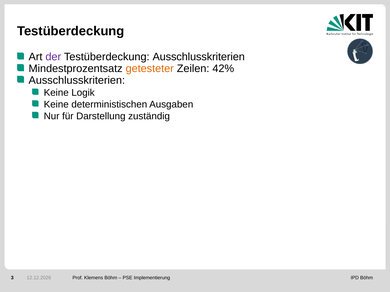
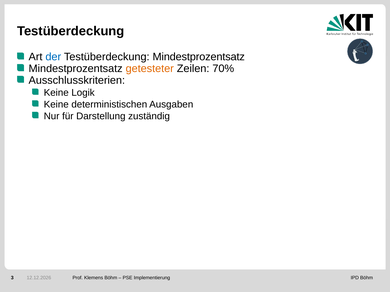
der colour: purple -> blue (53, 57)
Testüberdeckung Ausschlusskriterien: Ausschlusskriterien -> Mindestprozentsatz (199, 57)
42%: 42% -> 70% (223, 69)
